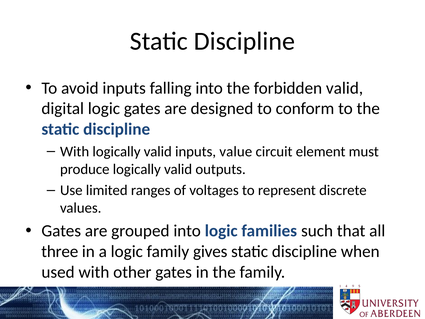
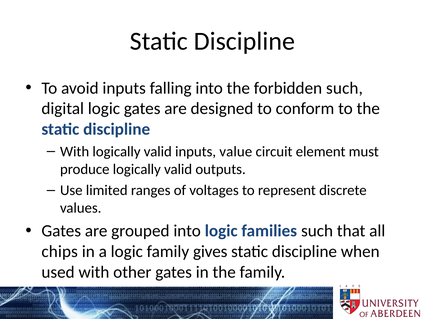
forbidden valid: valid -> such (344, 88)
three: three -> chips (60, 251)
